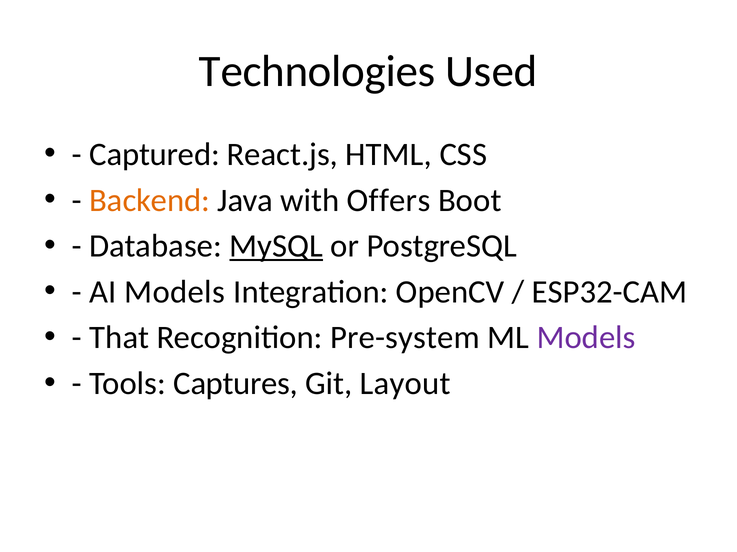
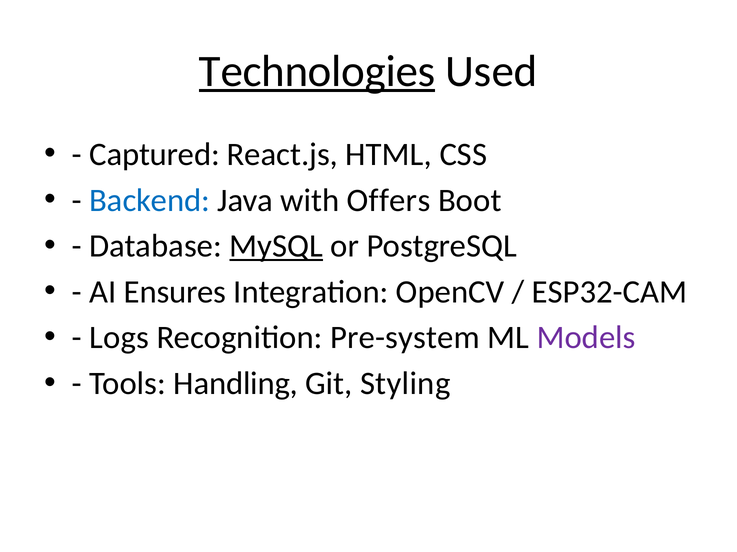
Technologies underline: none -> present (317, 71)
Backend colour: orange -> blue (150, 200)
AI Models: Models -> Ensures (175, 292)
That: That -> Logs (119, 338)
Captures: Captures -> Handling (236, 384)
Layout: Layout -> Styling (405, 384)
